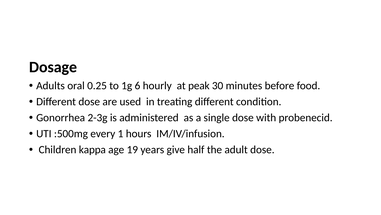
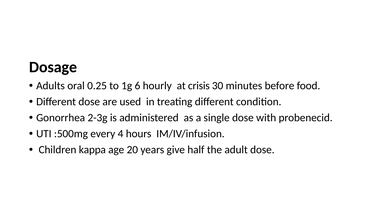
peak: peak -> crisis (199, 85)
1: 1 -> 4 (121, 133)
19: 19 -> 20 (132, 149)
